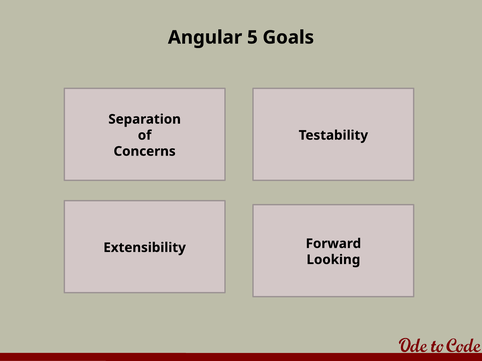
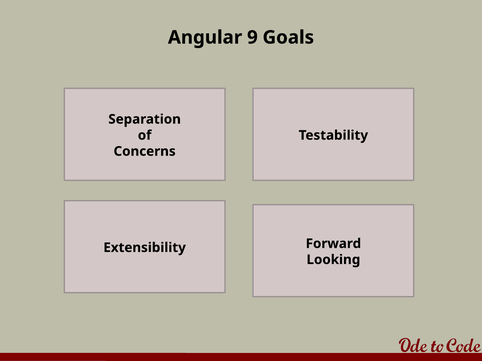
5: 5 -> 9 (252, 37)
